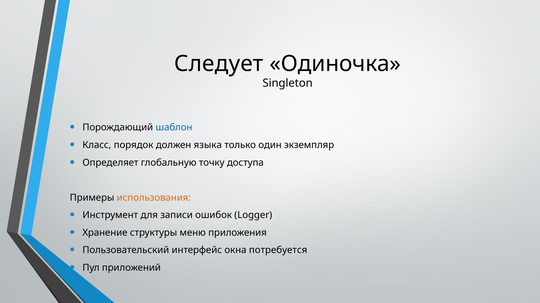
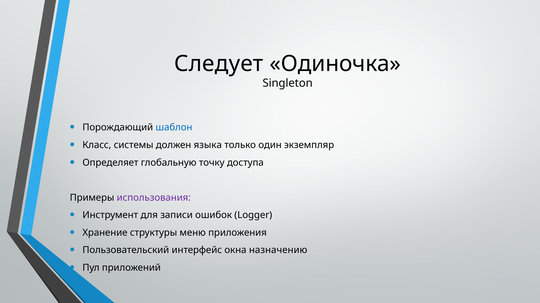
порядок: порядок -> системы (134, 145)
использования colour: orange -> purple (154, 198)
потребуется: потребуется -> назначению (278, 251)
